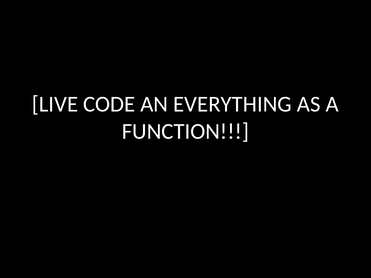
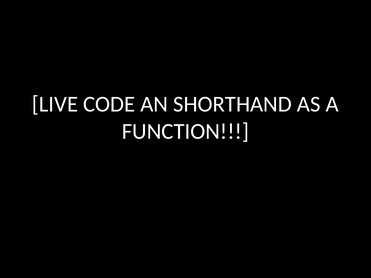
EVERYTHING: EVERYTHING -> SHORTHAND (232, 104)
